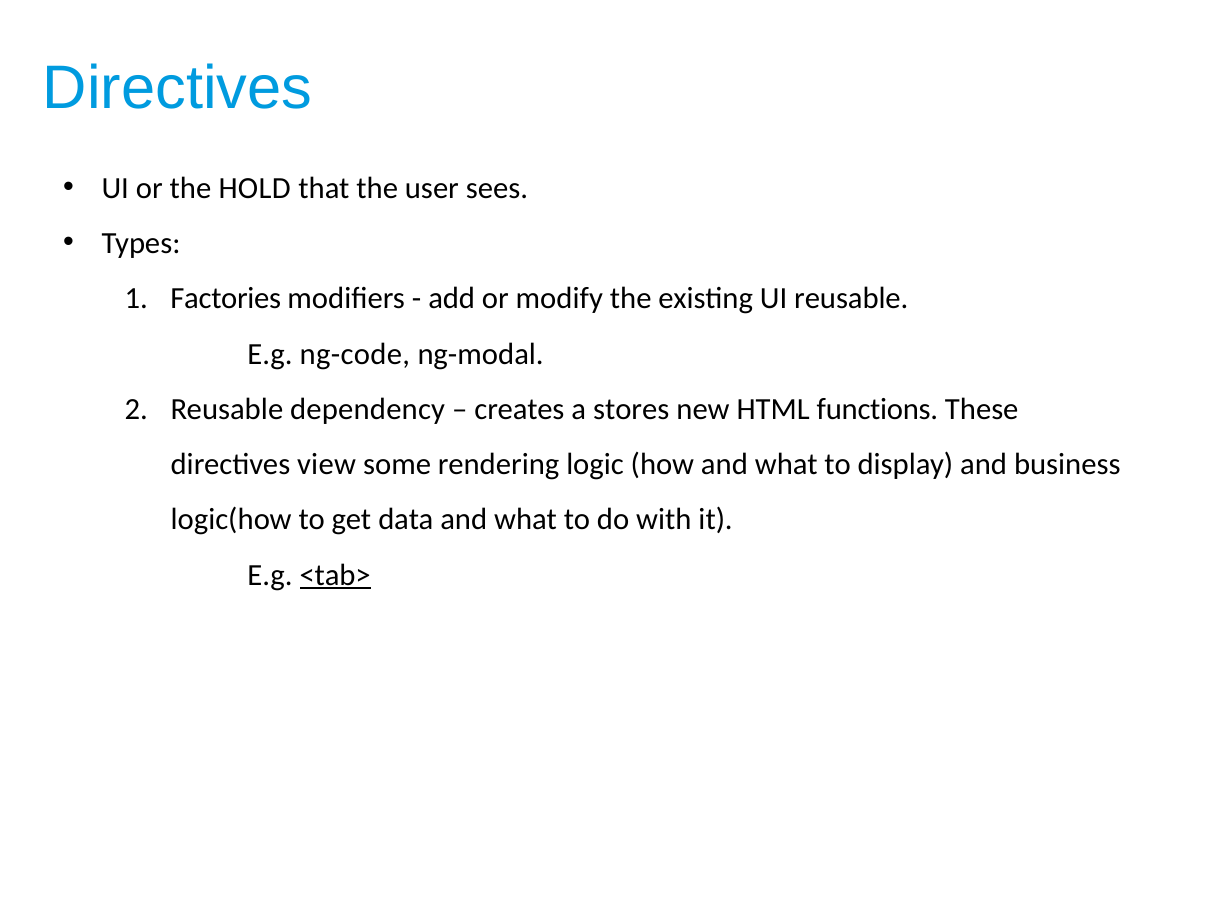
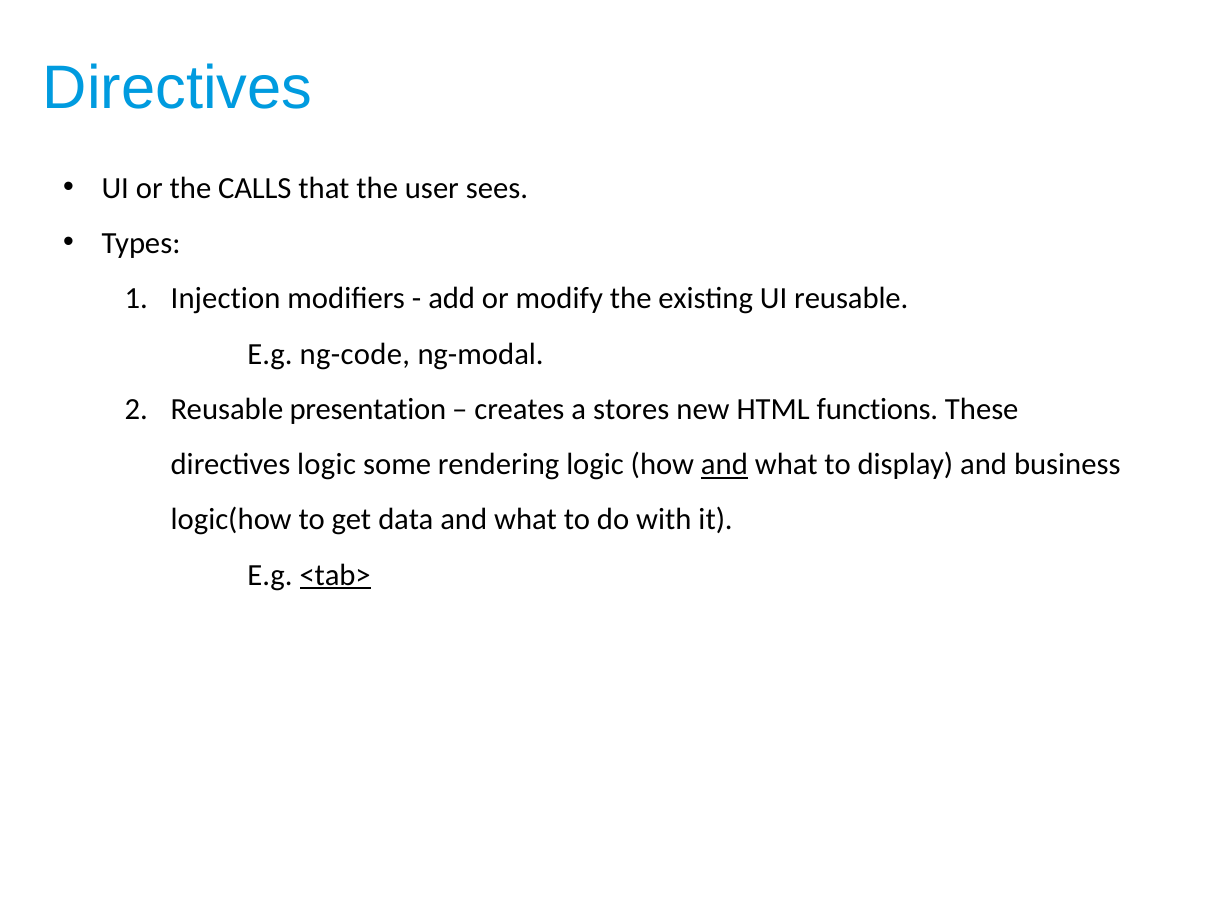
HOLD: HOLD -> CALLS (255, 188)
Factories: Factories -> Injection (226, 299)
dependency: dependency -> presentation (368, 409)
directives view: view -> logic (327, 465)
and underline: none -> present (724, 465)
